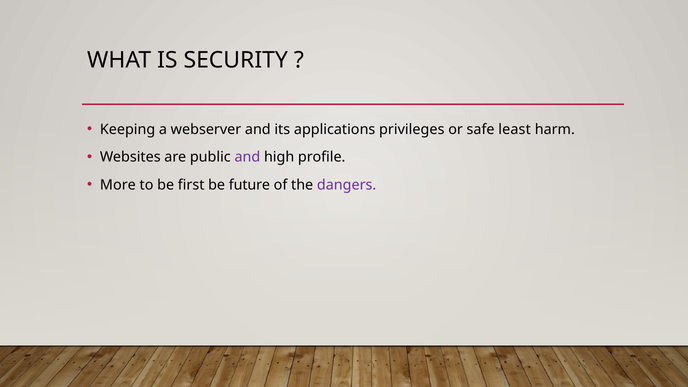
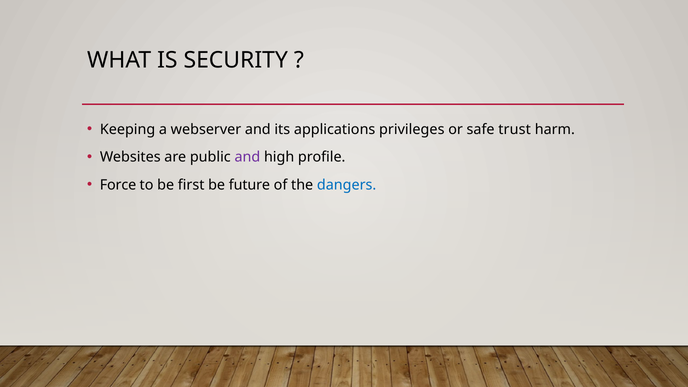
least: least -> trust (515, 129)
More: More -> Force (118, 185)
dangers colour: purple -> blue (347, 185)
